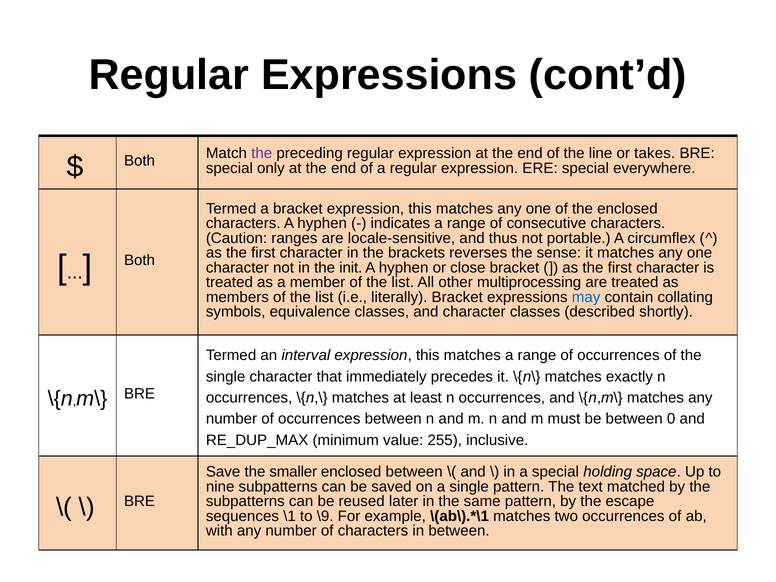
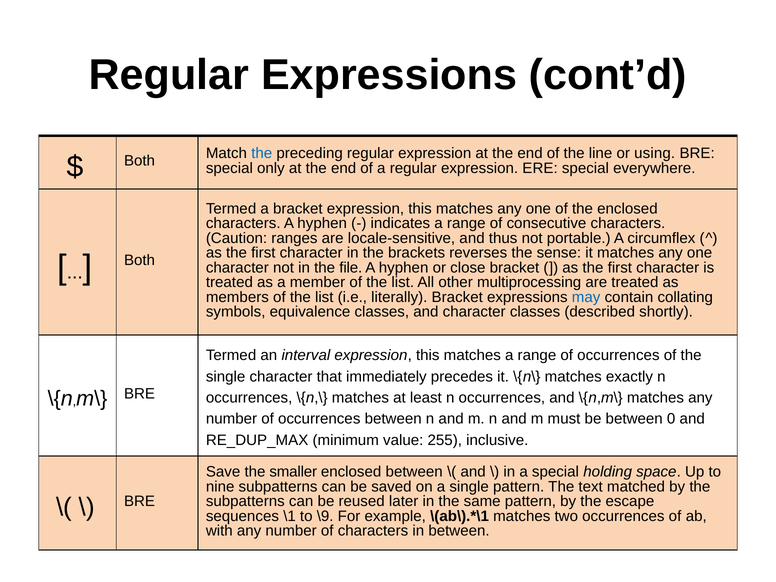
the colour: purple -> blue (262, 153)
takes: takes -> using (655, 153)
init: init -> file (351, 268)
